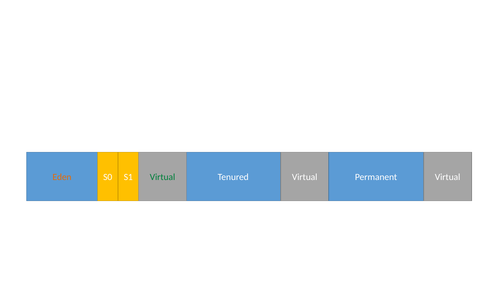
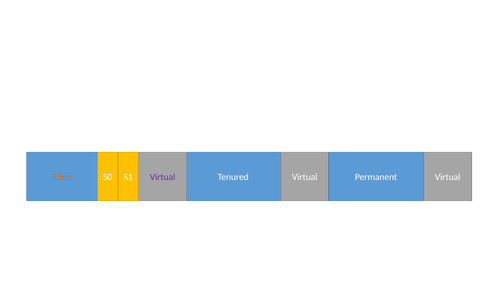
Virtual colour: green -> purple (162, 177)
